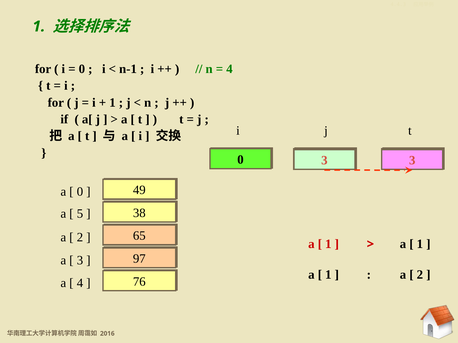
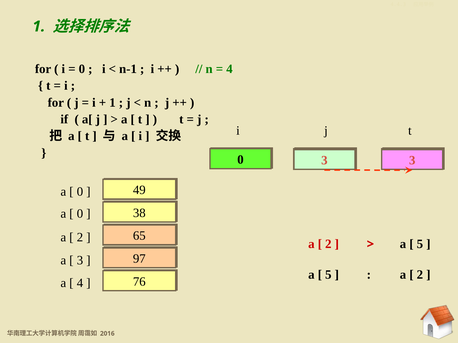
5: 5 -> 0 (80, 214)
1: 1 -> 2 (328, 244)
1: 1 -> 5 (420, 244)
1: 1 -> 5 (328, 275)
